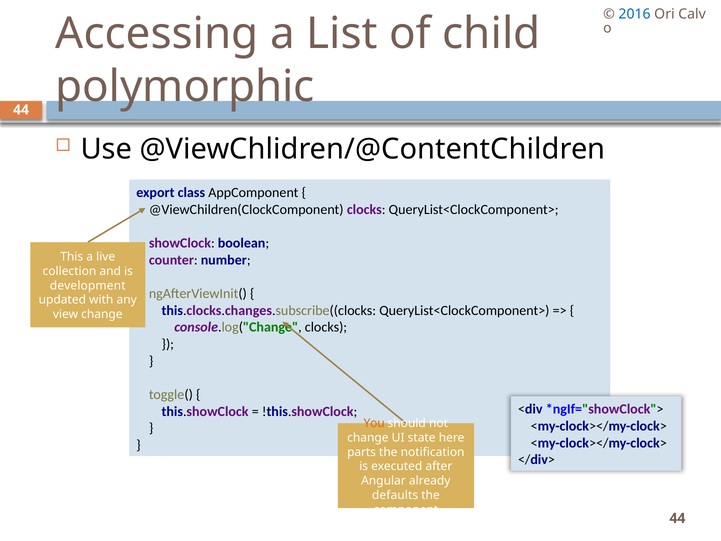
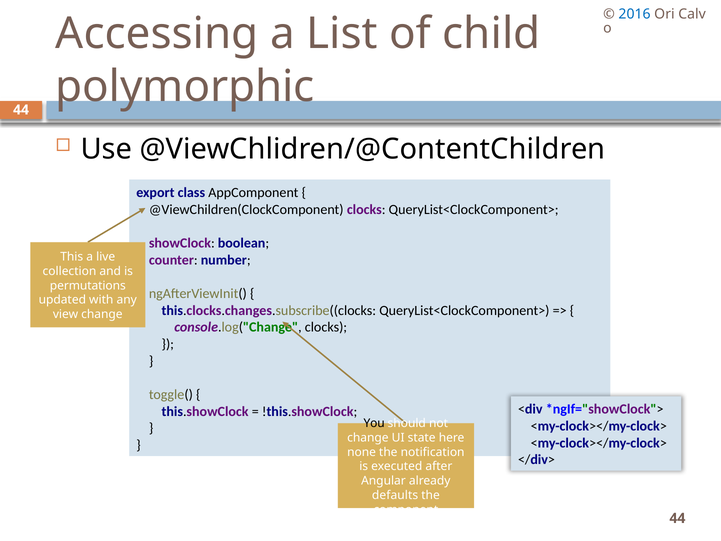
development: development -> permutations (88, 285)
You colour: orange -> black (374, 423)
parts: parts -> none (362, 452)
